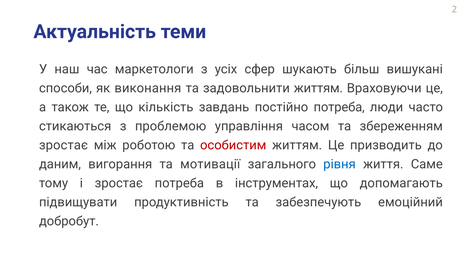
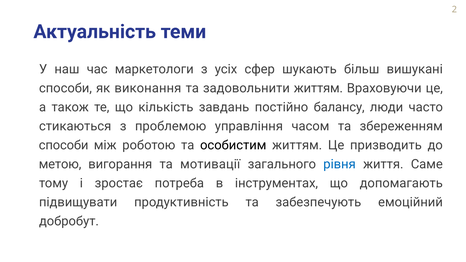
постійно потреба: потреба -> балансу (339, 107)
зростає: зростає -> способи (64, 145)
особистим colour: red -> black (233, 145)
даним: даним -> метою (60, 164)
